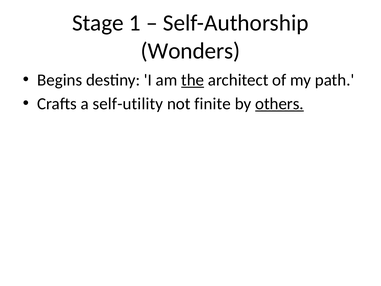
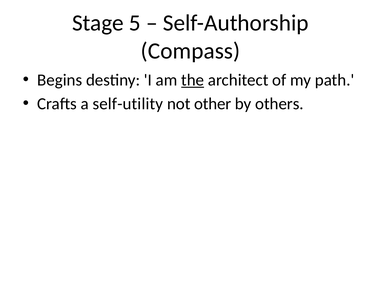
1: 1 -> 5 (135, 23)
Wonders: Wonders -> Compass (190, 51)
finite: finite -> other (213, 104)
others underline: present -> none (279, 104)
